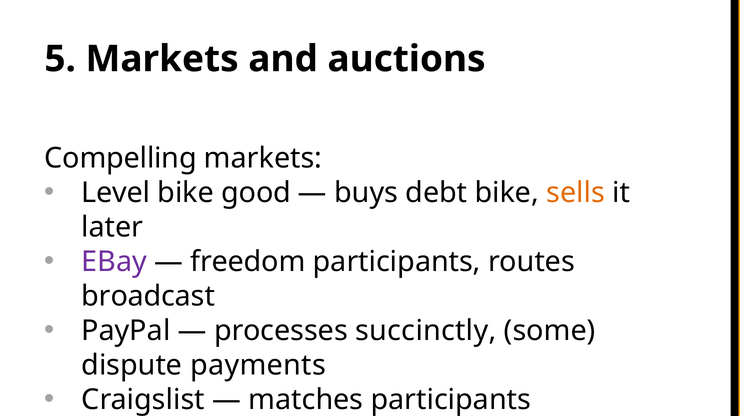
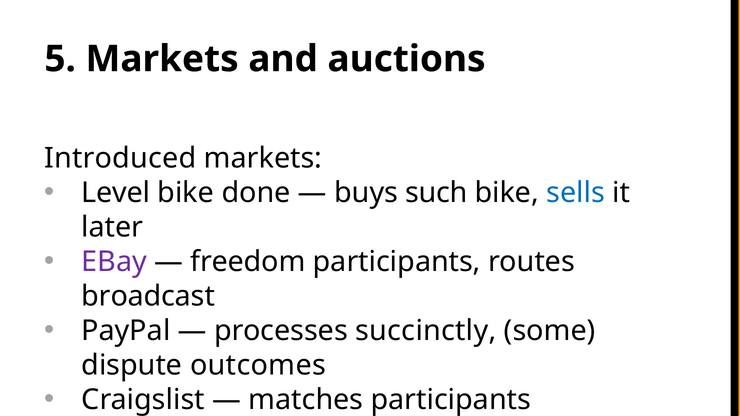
Compelling: Compelling -> Introduced (120, 158)
good: good -> done (256, 193)
debt: debt -> such (436, 193)
sells colour: orange -> blue (576, 193)
payments: payments -> outcomes (258, 366)
